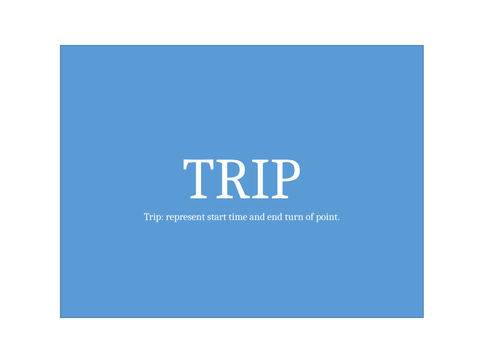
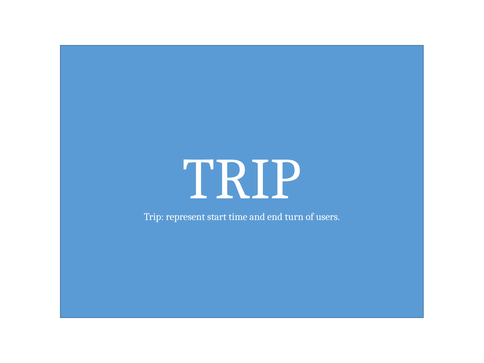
point: point -> users (328, 217)
